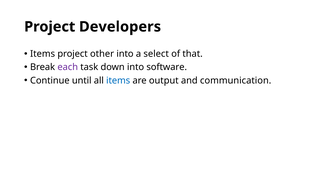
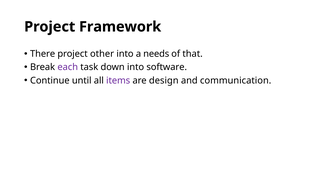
Developers: Developers -> Framework (120, 27)
Items: Items -> There (43, 54)
select: select -> needs (156, 54)
items colour: blue -> purple (118, 80)
output: output -> design (164, 80)
